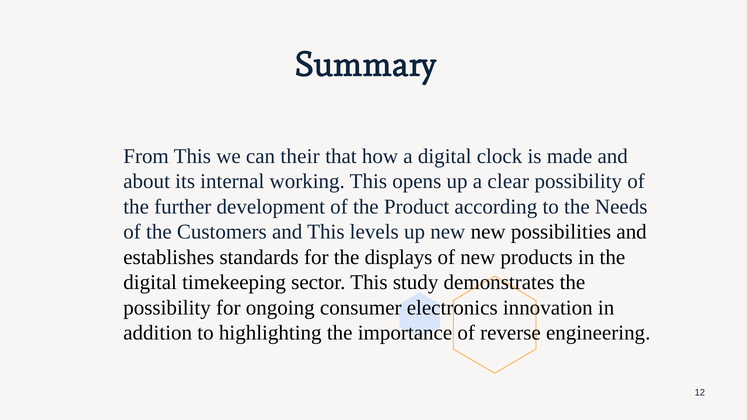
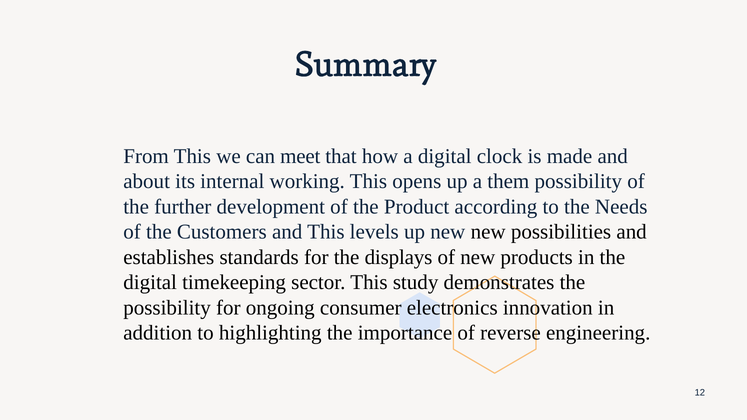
their: their -> meet (300, 156)
clear: clear -> them (508, 182)
